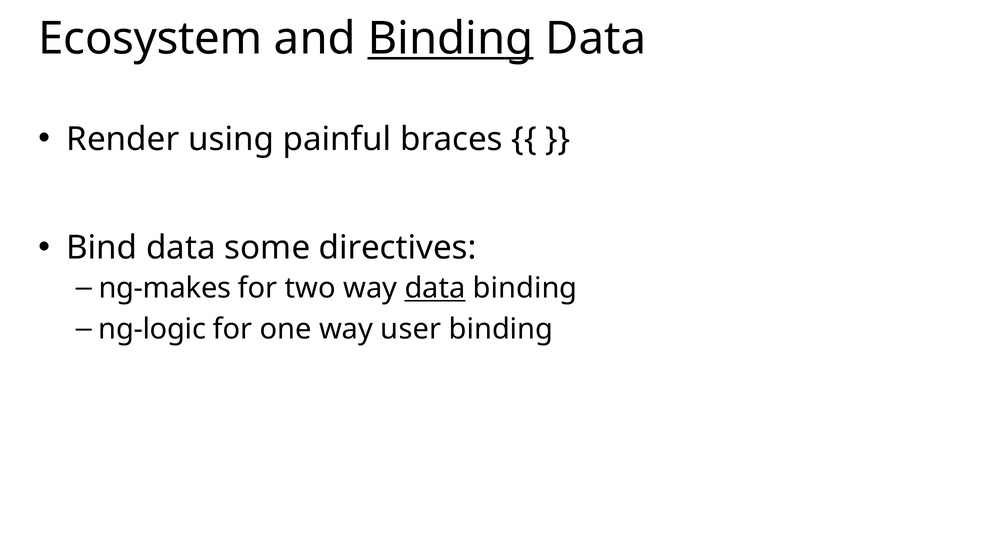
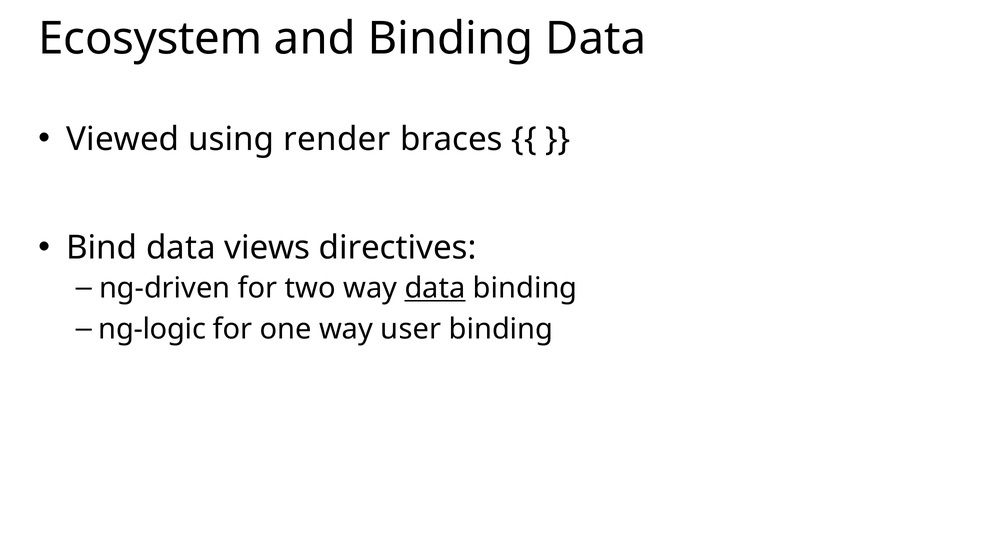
Binding underline: present -> none (450, 39)
Render: Render -> Viewed (123, 139)
painful: painful -> render (337, 139)
some: some -> views (267, 248)
ng-makes: ng-makes -> ng-driven (165, 288)
